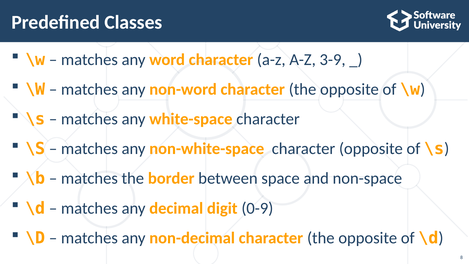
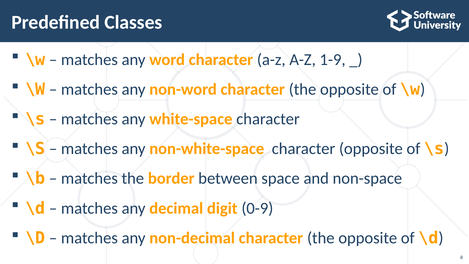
3-9: 3-9 -> 1-9 (333, 60)
